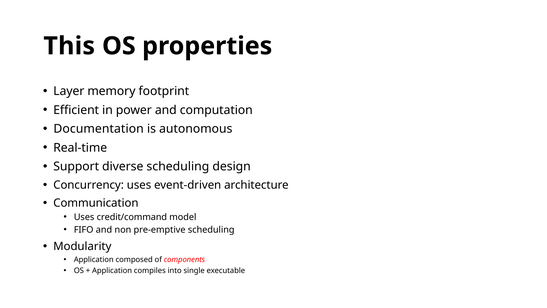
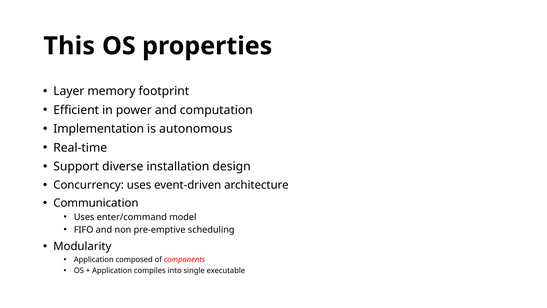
Documentation: Documentation -> Implementation (99, 129)
diverse scheduling: scheduling -> installation (178, 166)
credit/command: credit/command -> enter/command (132, 217)
